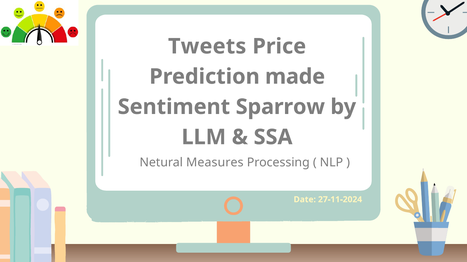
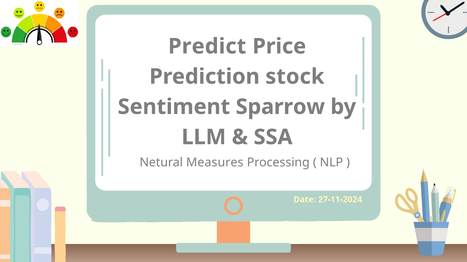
Tweets: Tweets -> Predict (207, 46)
made: made -> stock (295, 77)
